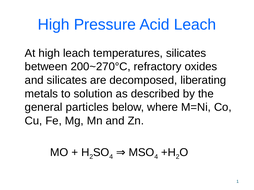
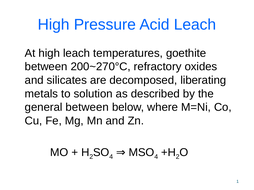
temperatures silicates: silicates -> goethite (186, 53)
general particles: particles -> between (87, 108)
